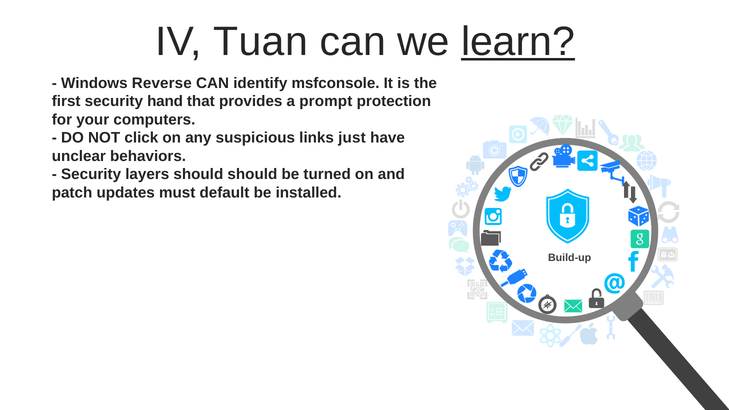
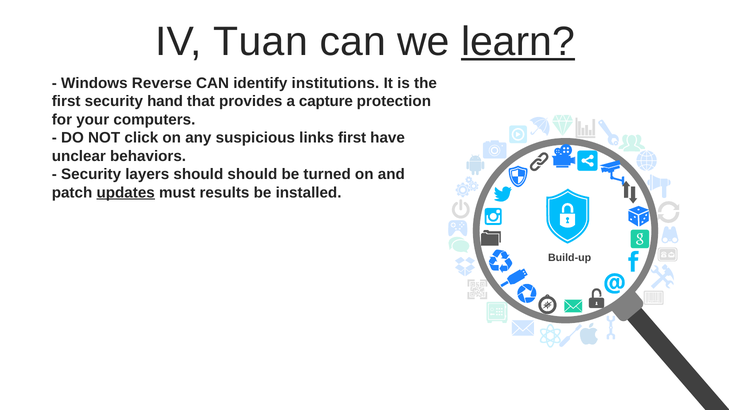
msfconsole: msfconsole -> institutions (335, 83)
prompt: prompt -> capture (326, 101)
links just: just -> first (352, 138)
updates underline: none -> present (126, 193)
default: default -> results (224, 193)
